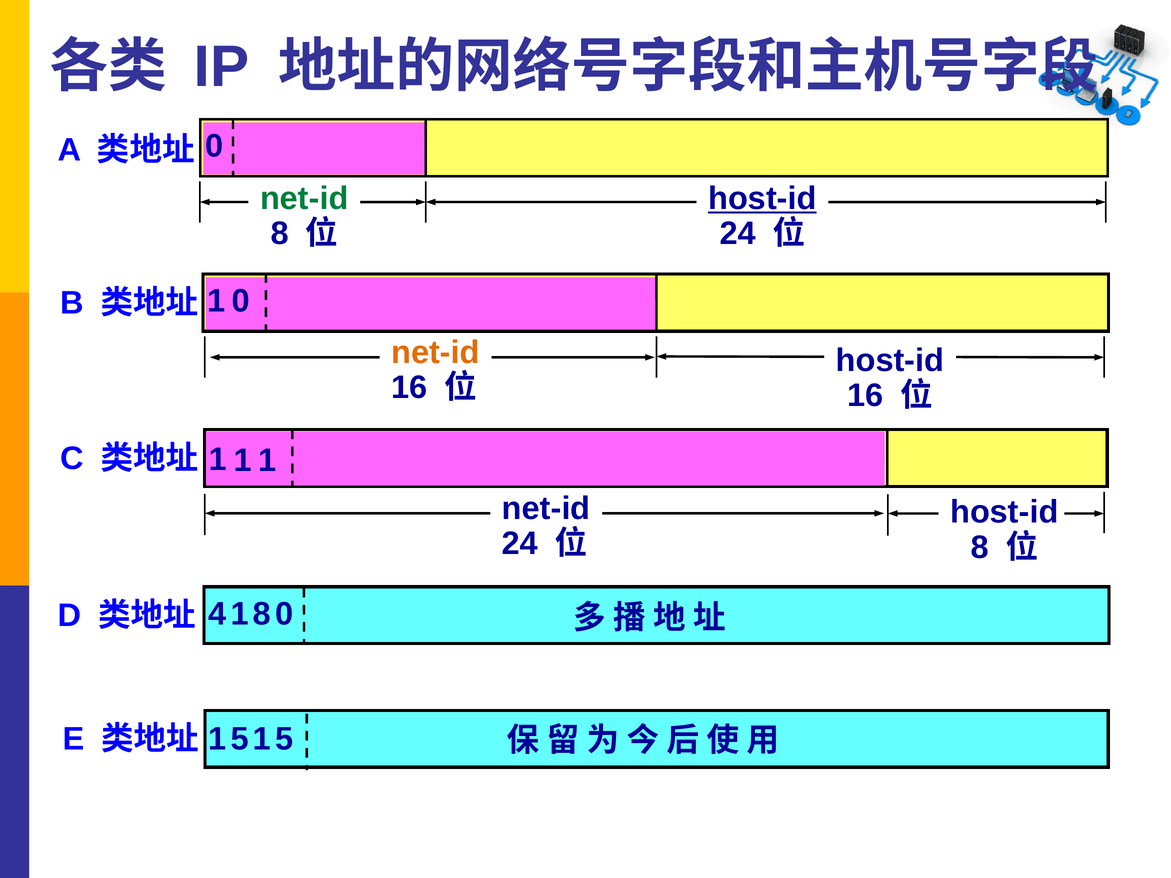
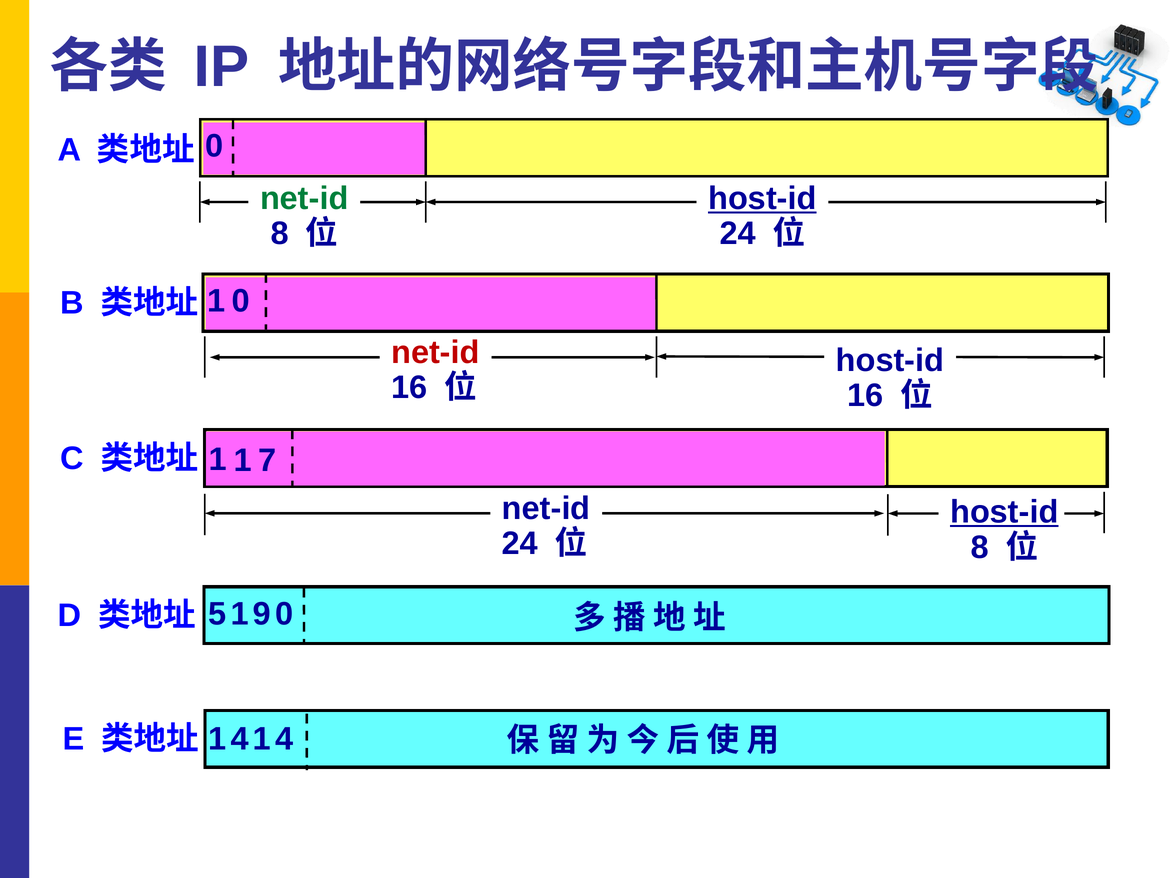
net-id colour: orange -> red (435, 353)
1: 1 -> 7 (267, 461)
host-id underline: none -> present (1004, 512)
4: 4 -> 5 (217, 614)
1 8: 8 -> 9 (262, 614)
5: 5 -> 4 (240, 739)
5: 5 -> 4 (284, 739)
